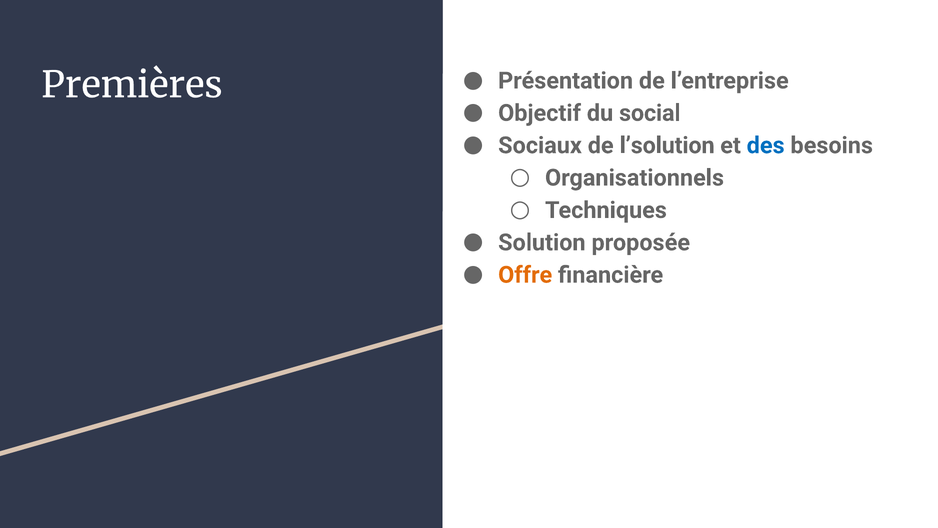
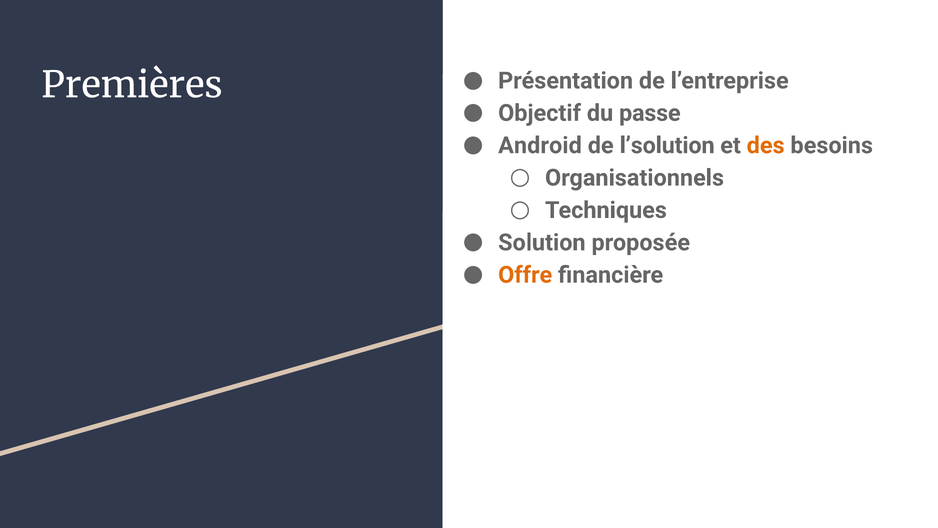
social: social -> passe (650, 113)
Sociaux: Sociaux -> Android (540, 145)
des colour: blue -> orange (766, 145)
